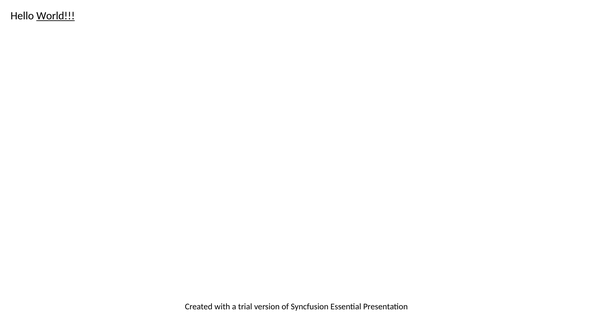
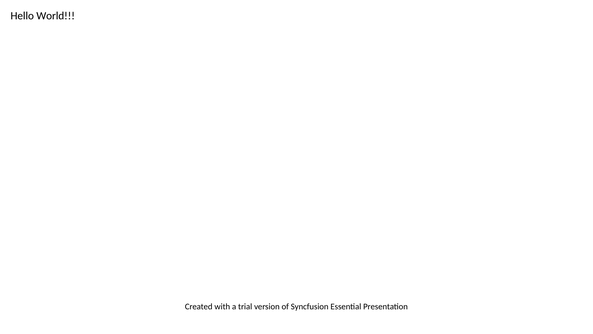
World underline: present -> none (56, 16)
